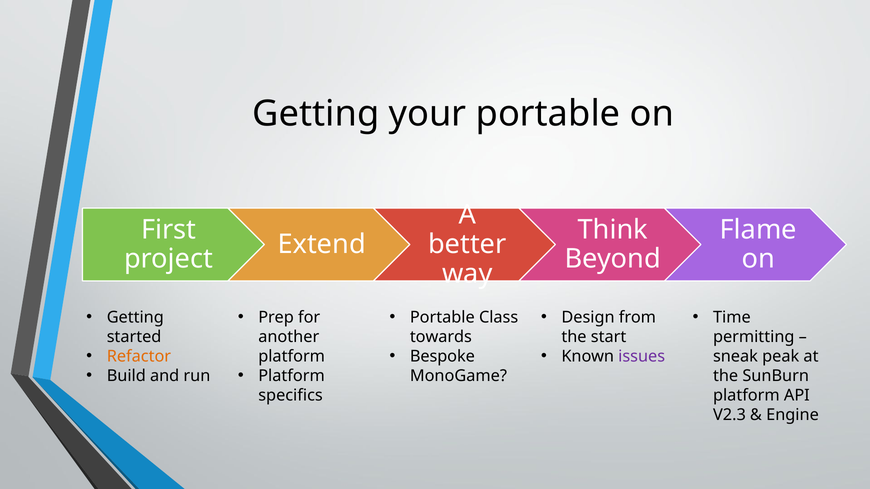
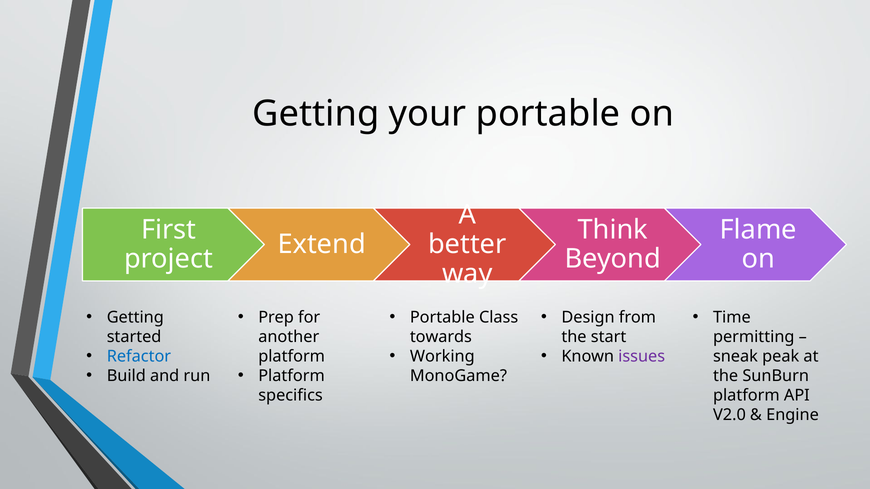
Refactor colour: orange -> blue (139, 357)
Bespoke: Bespoke -> Working (442, 357)
V2.3: V2.3 -> V2.0 (729, 415)
